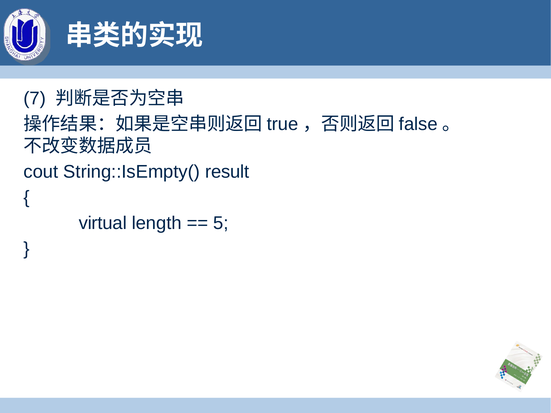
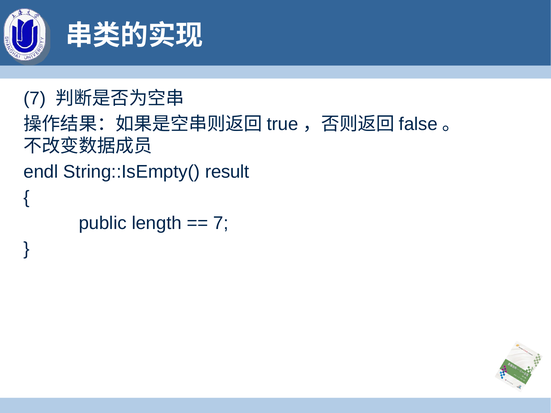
cout: cout -> endl (41, 172)
virtual: virtual -> public (103, 223)
5: 5 -> 7 (221, 223)
